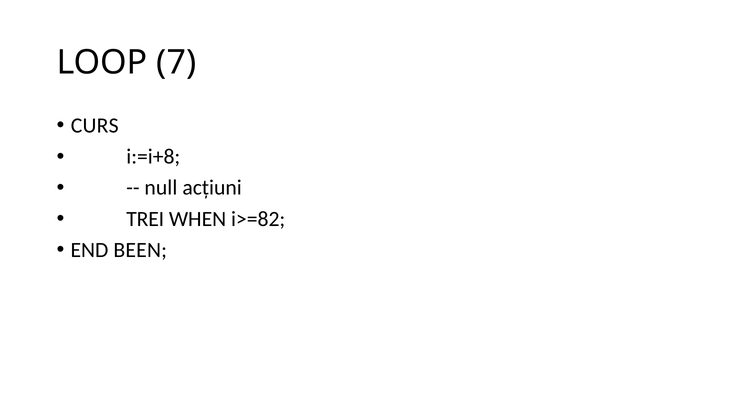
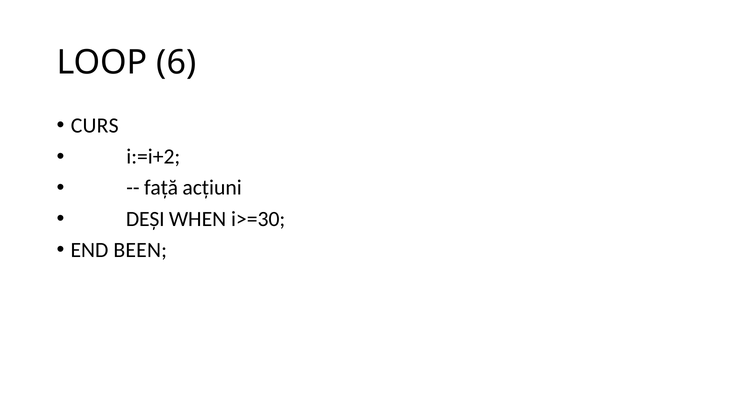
7: 7 -> 6 (176, 62)
i:=i+8: i:=i+8 -> i:=i+2 (153, 157)
null: null -> faţă (161, 188)
TREI: TREI -> DEŞI (145, 219)
i>=82: i>=82 -> i>=30 (258, 219)
